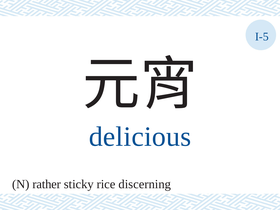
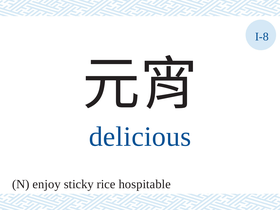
I-5: I-5 -> I-8 (262, 37)
rather: rather -> enjoy (47, 184)
discerning: discerning -> hospitable (145, 184)
